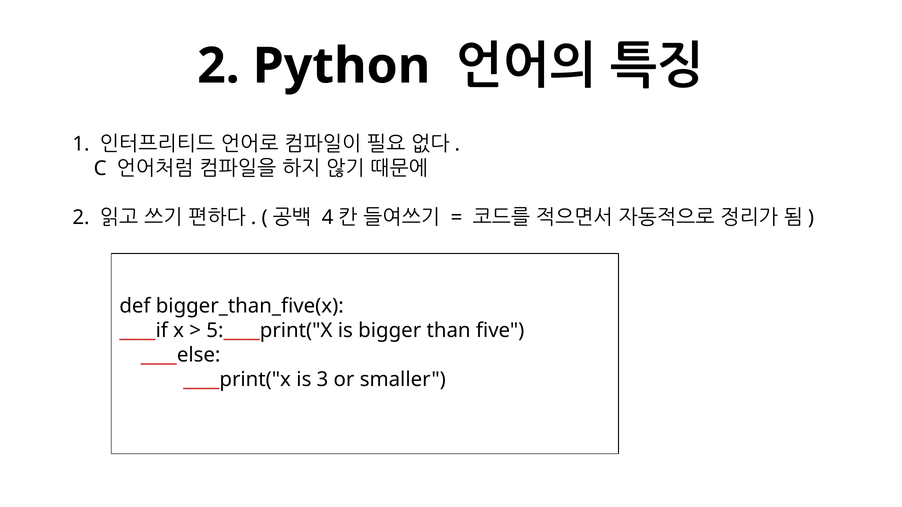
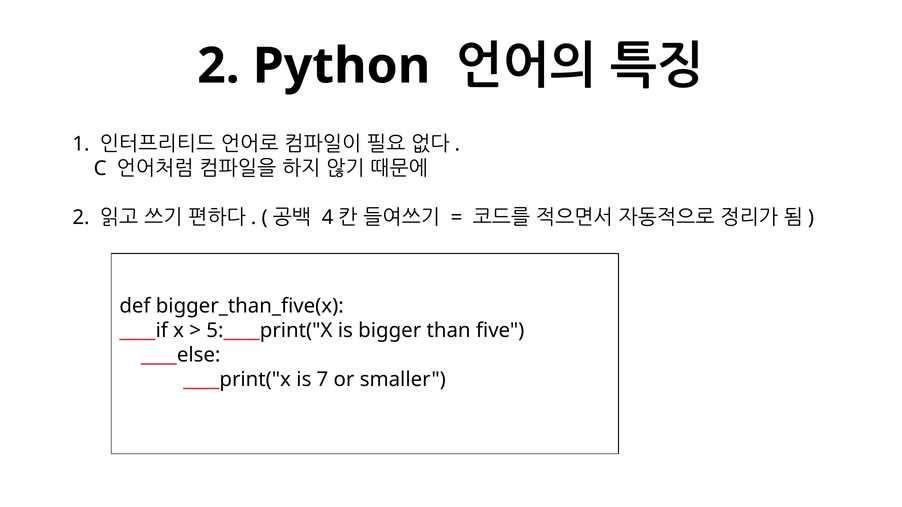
3: 3 -> 7 (322, 380)
